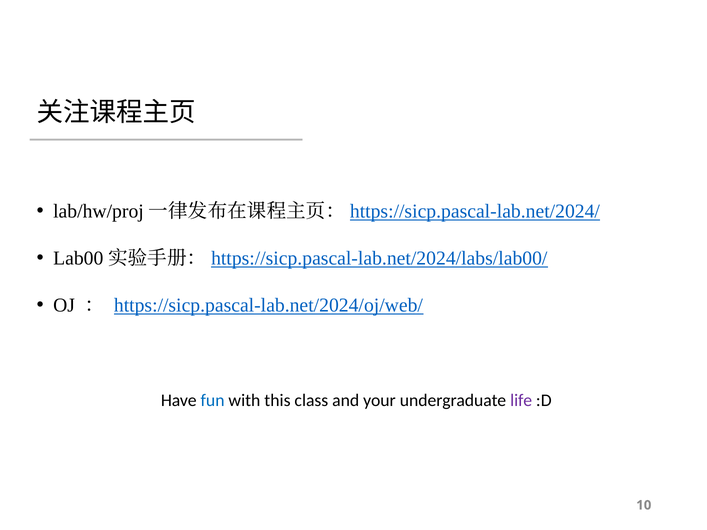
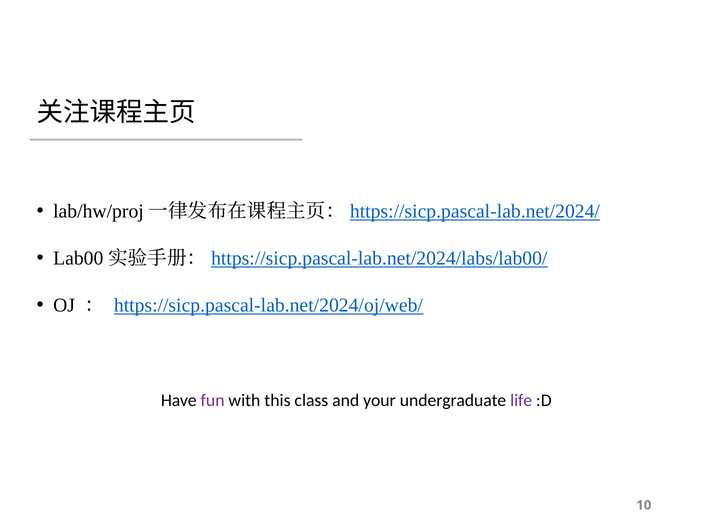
fun colour: blue -> purple (213, 401)
